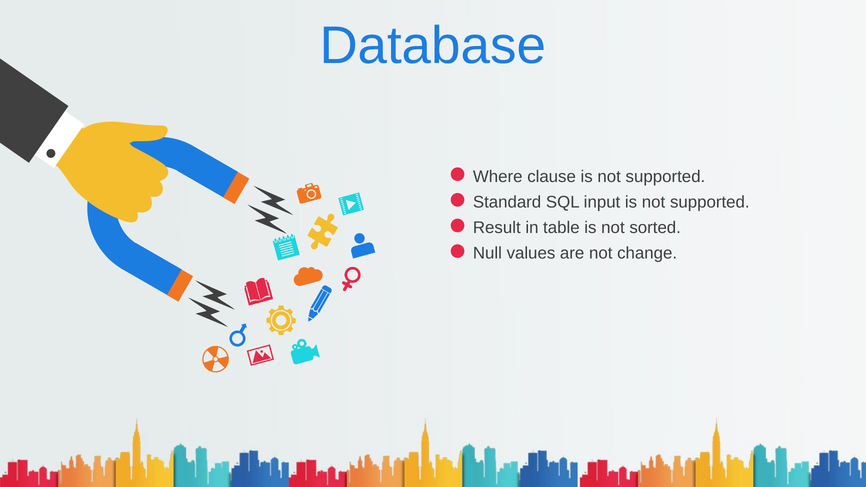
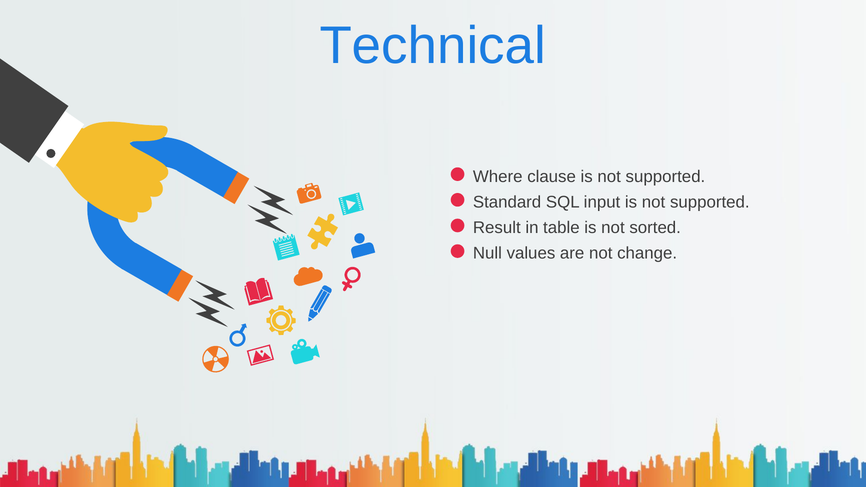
Database: Database -> Technical (433, 46)
